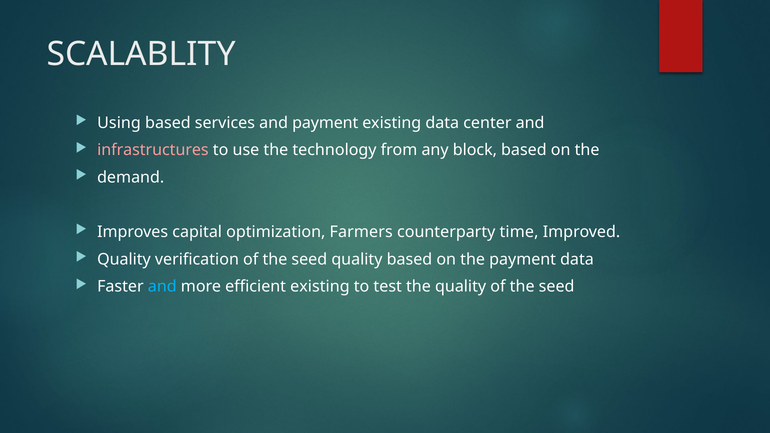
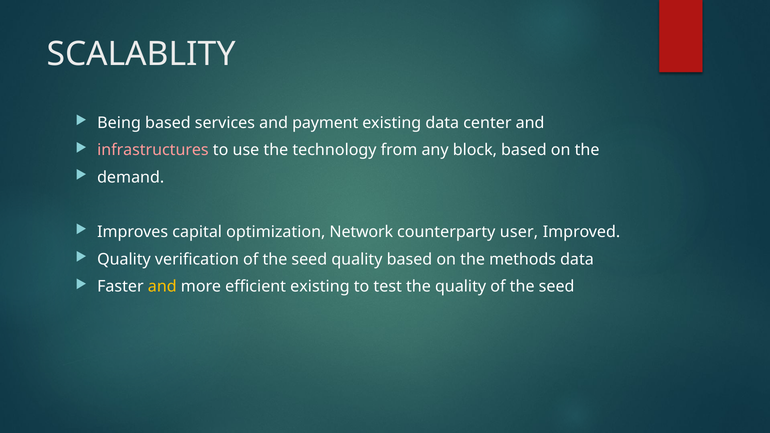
Using: Using -> Being (119, 123)
Farmers: Farmers -> Network (361, 232)
time: time -> user (519, 232)
the payment: payment -> methods (523, 259)
and colour: light blue -> yellow (162, 287)
